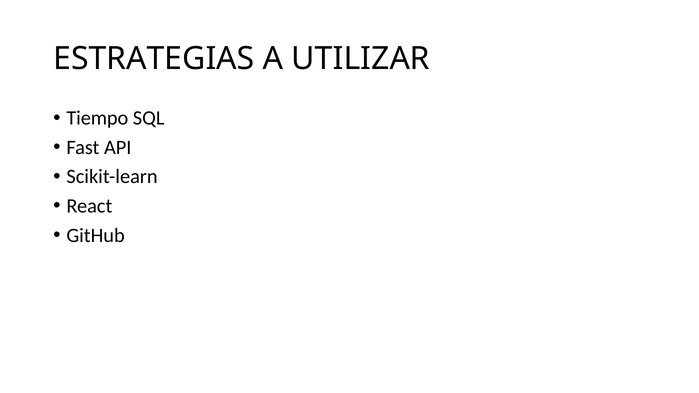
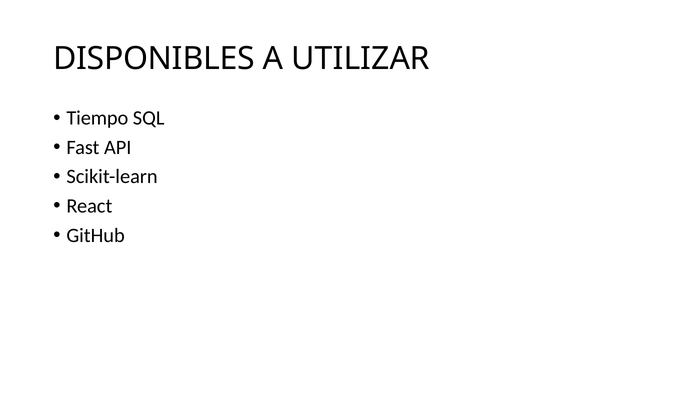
ESTRATEGIAS: ESTRATEGIAS -> DISPONIBLES (154, 59)
